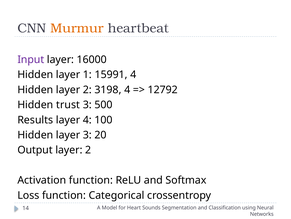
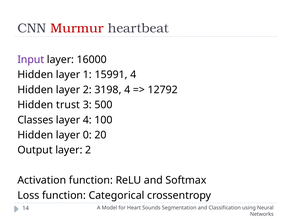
Murmur colour: orange -> red (77, 28)
Results: Results -> Classes (35, 120)
layer 3: 3 -> 0 (87, 135)
